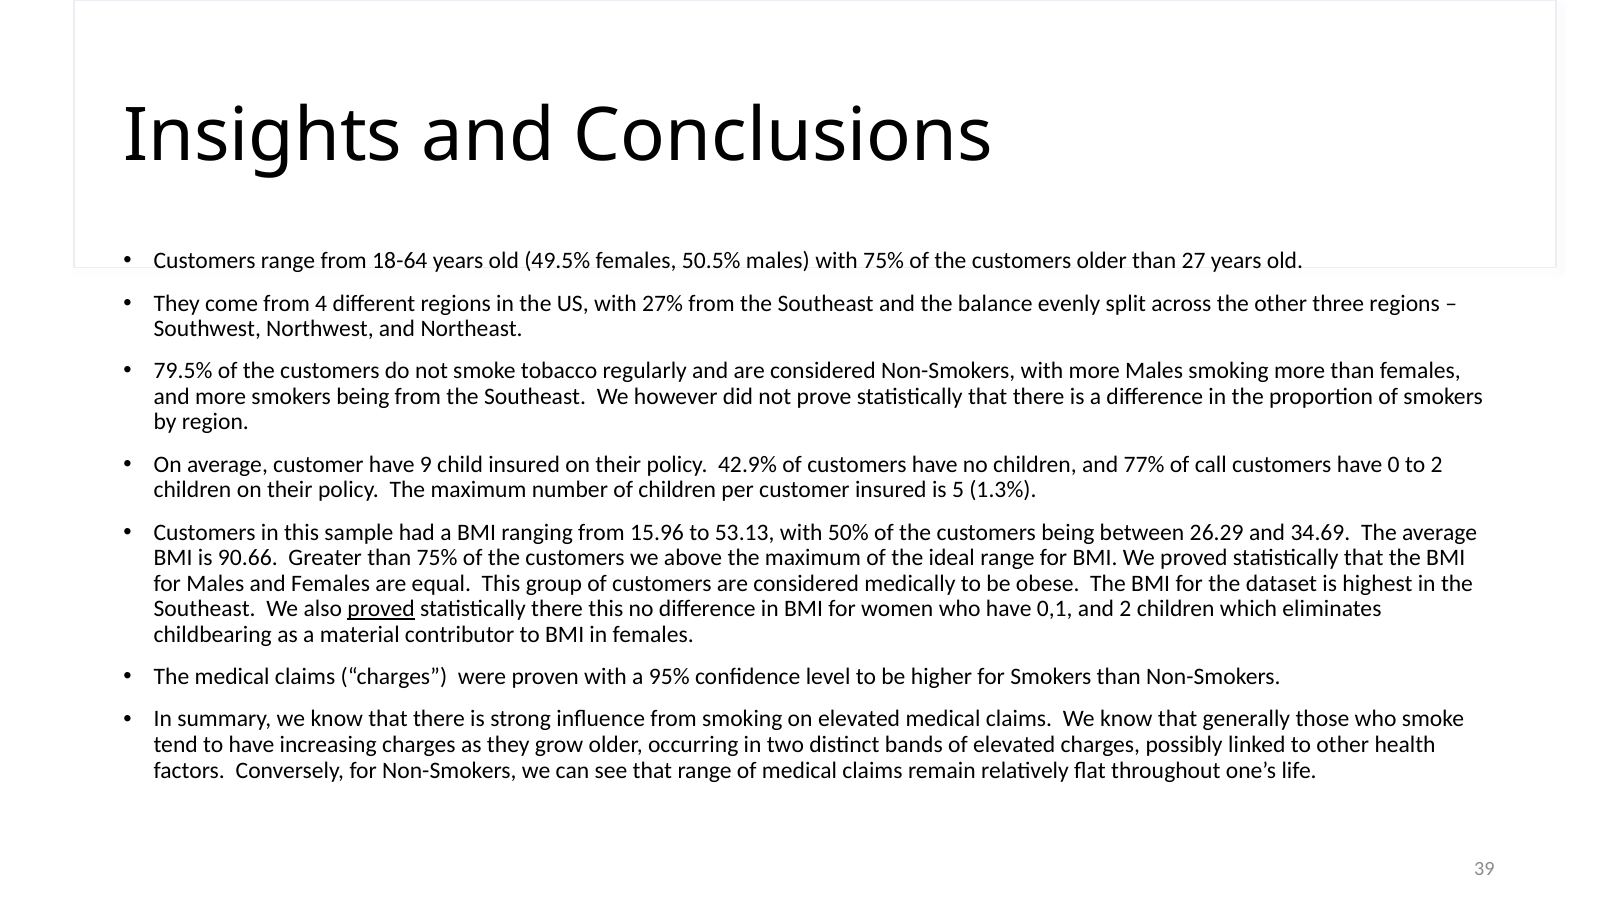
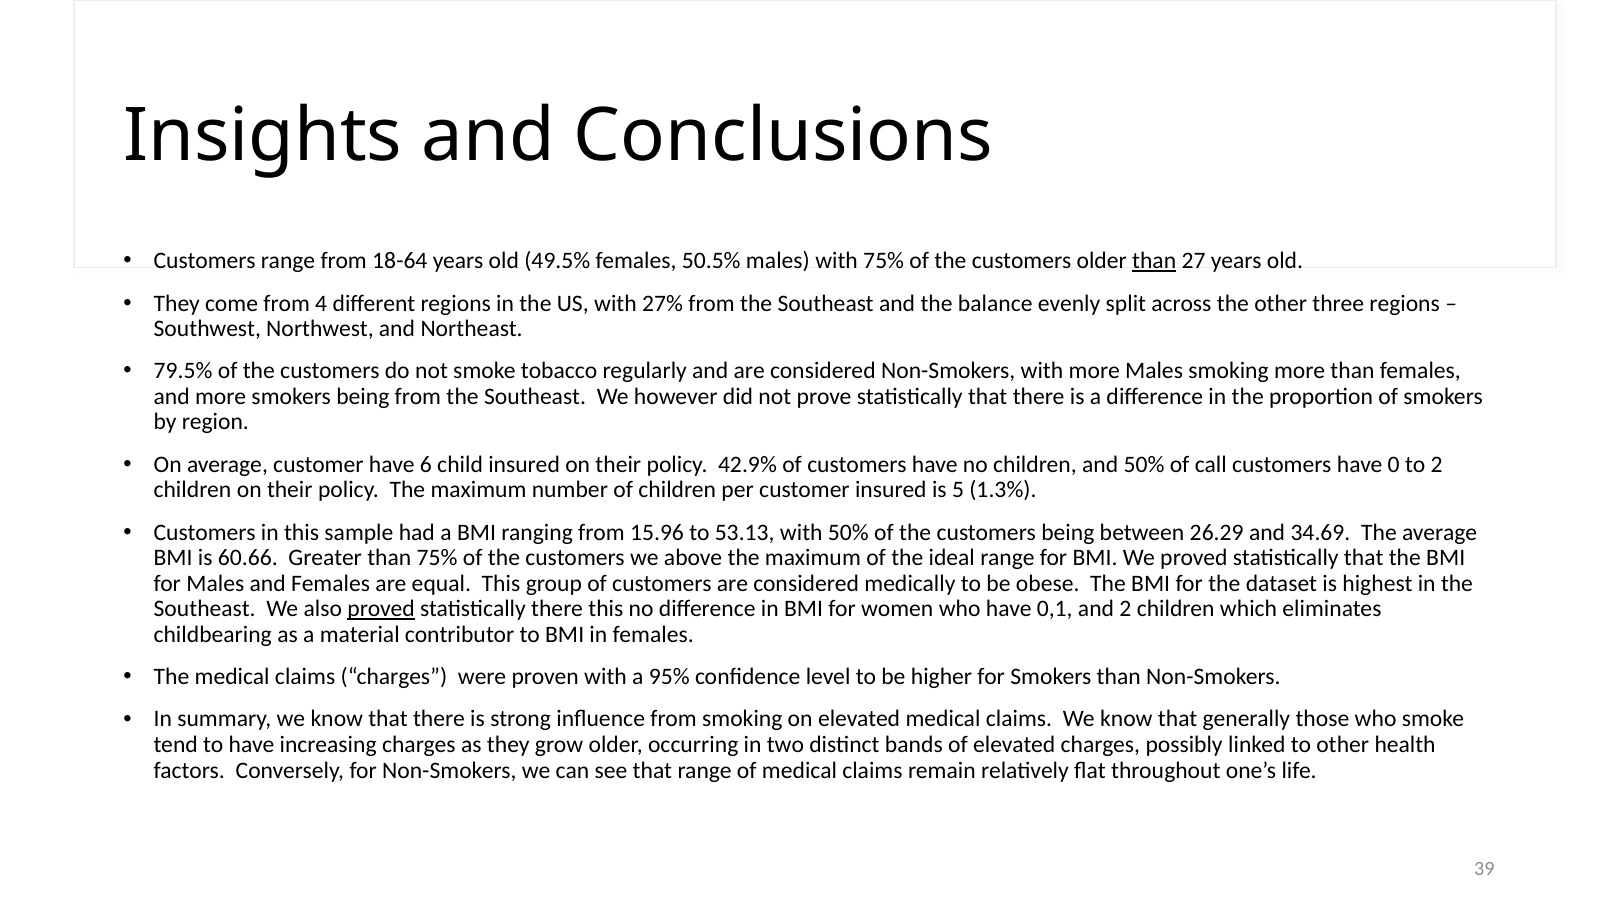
than underline: none -> present (1154, 261)
9: 9 -> 6 (426, 465)
and 77%: 77% -> 50% (1144, 465)
90.66: 90.66 -> 60.66 (248, 558)
